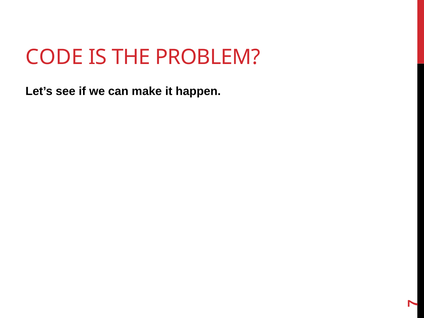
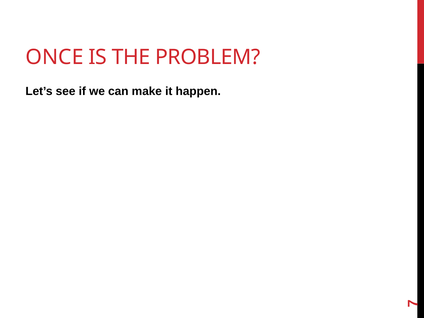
CODE: CODE -> ONCE (55, 57)
